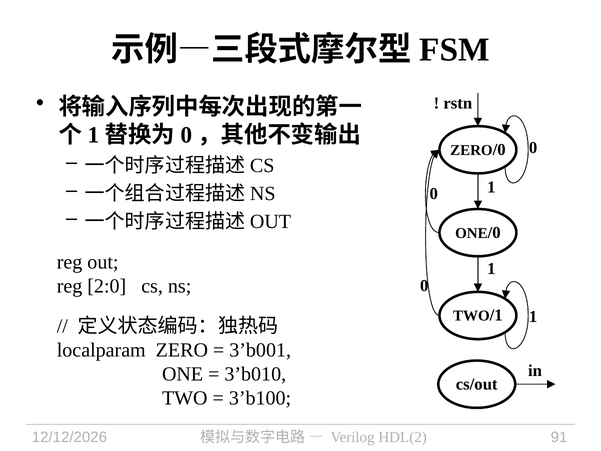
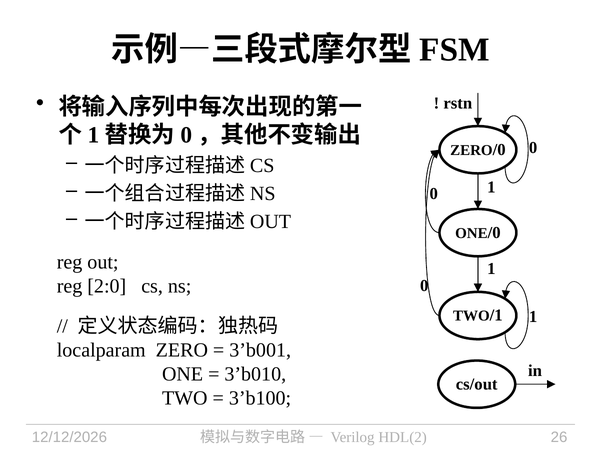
91: 91 -> 26 (559, 437)
